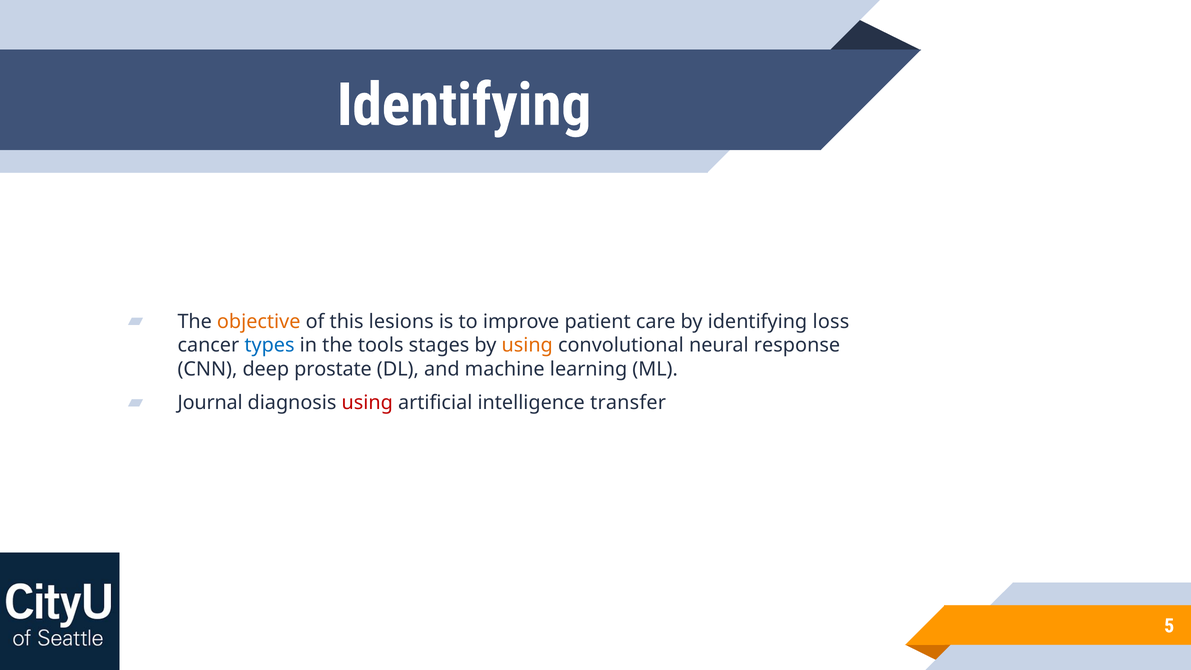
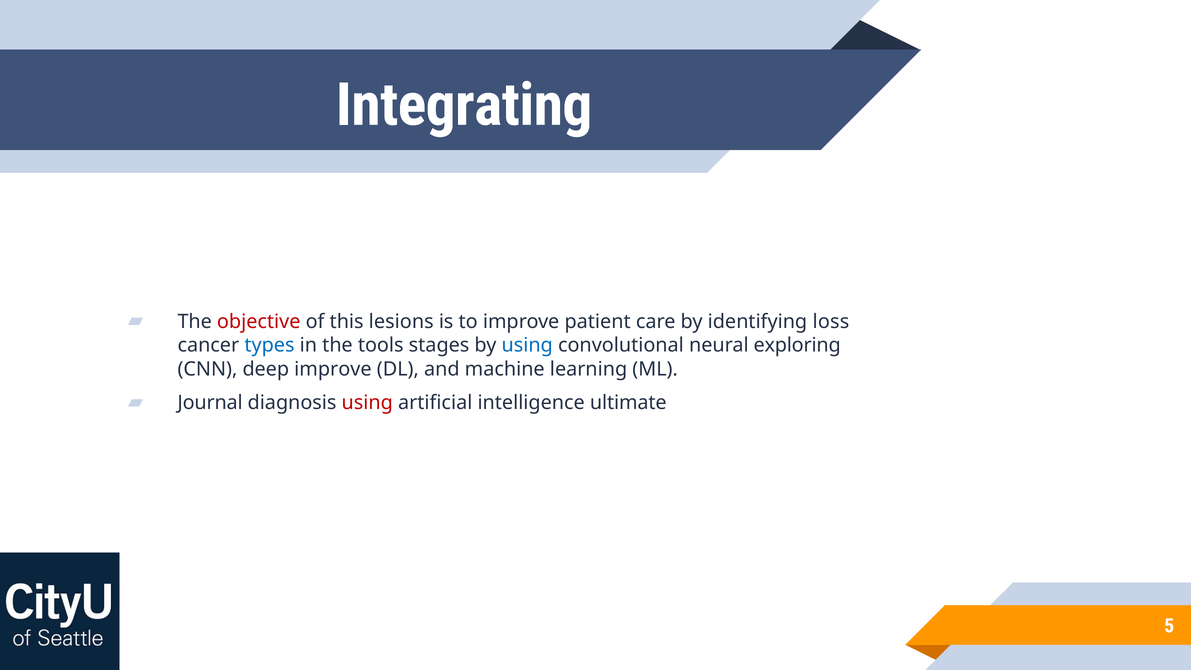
Identifying: Identifying -> Integrating (464, 105)
objective colour: orange -> red (259, 321)
using colour: orange -> blue (527, 345)
response: response -> exploring (797, 345)
deep prostate: prostate -> improve (333, 369)
transfer: transfer -> ultimate (628, 403)
